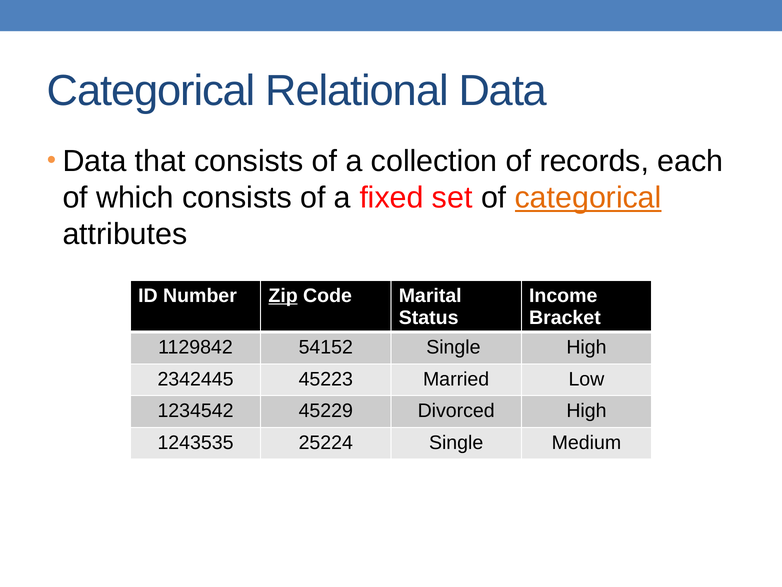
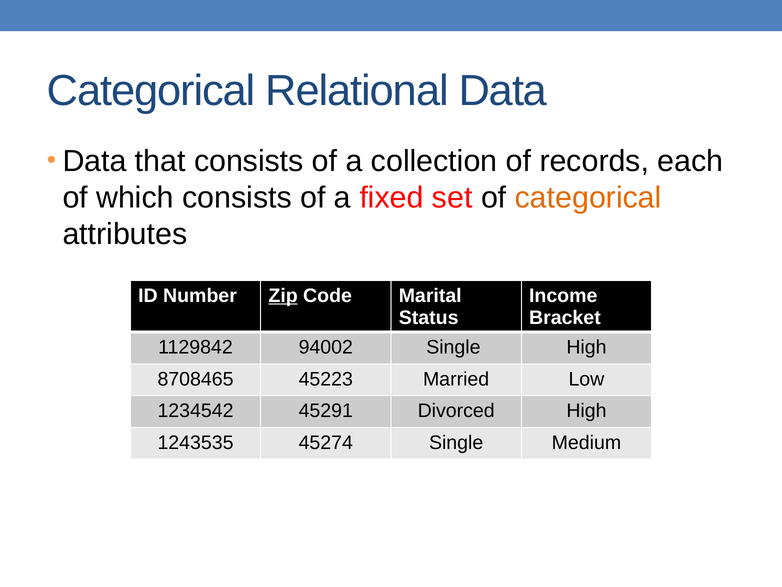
categorical underline: present -> none (588, 198)
54152: 54152 -> 94002 (326, 347)
2342445: 2342445 -> 8708465 (196, 379)
45229: 45229 -> 45291 (326, 410)
25224: 25224 -> 45274 (326, 442)
